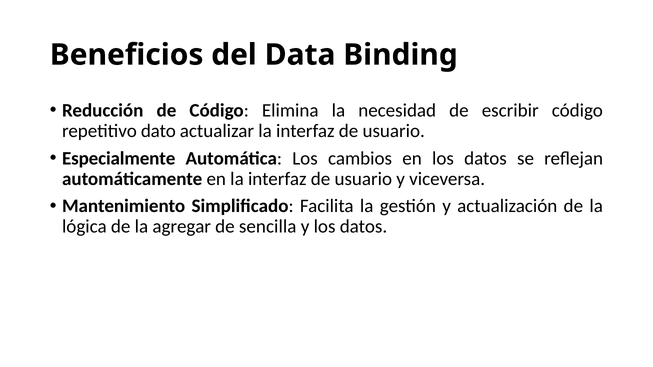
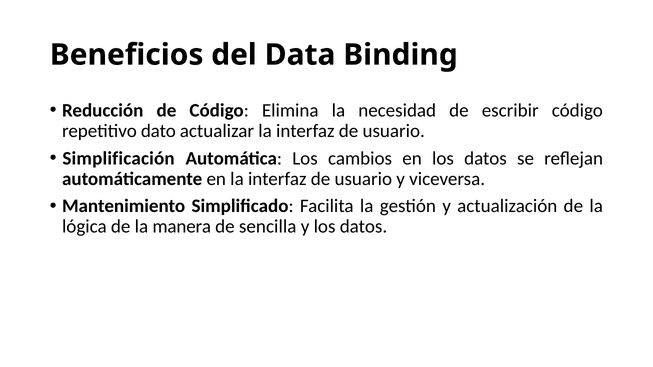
Especialmente: Especialmente -> Simplificación (119, 158)
agregar: agregar -> manera (182, 227)
